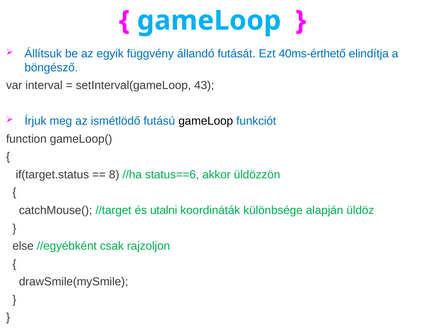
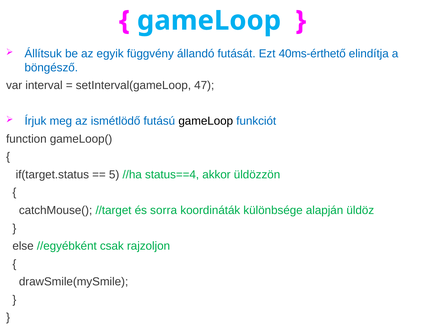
43: 43 -> 47 (204, 85)
8: 8 -> 5 (114, 175)
status==6: status==6 -> status==4 (172, 175)
utalni: utalni -> sorra (164, 210)
